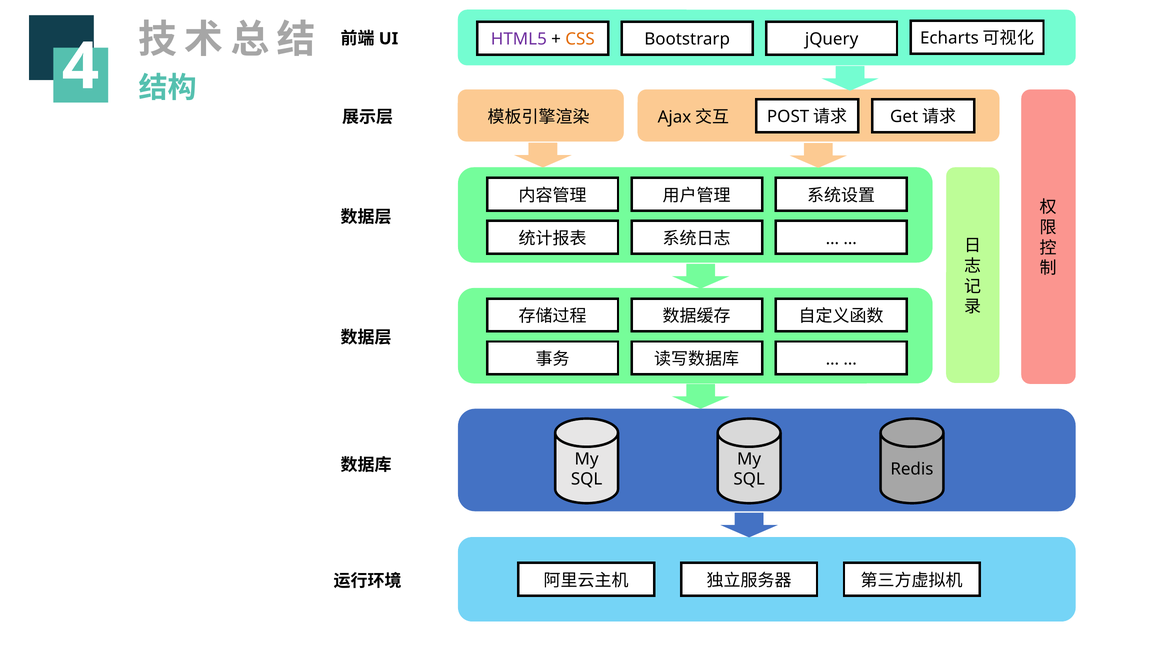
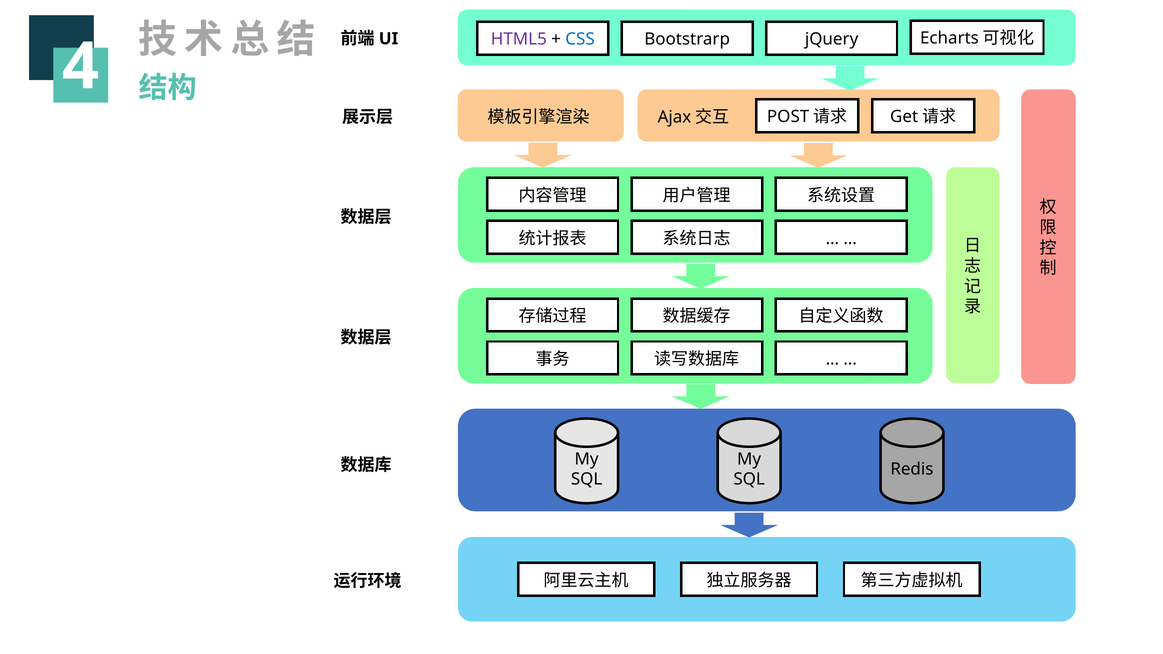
CSS colour: orange -> blue (580, 39)
